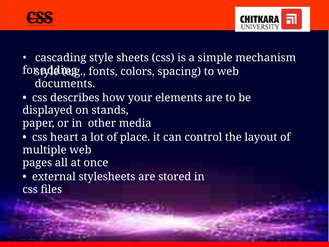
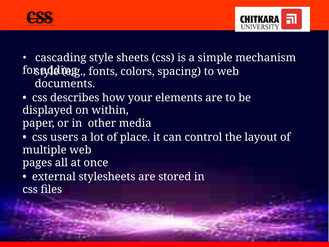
stands: stands -> within (110, 110)
heart: heart -> users (64, 137)
